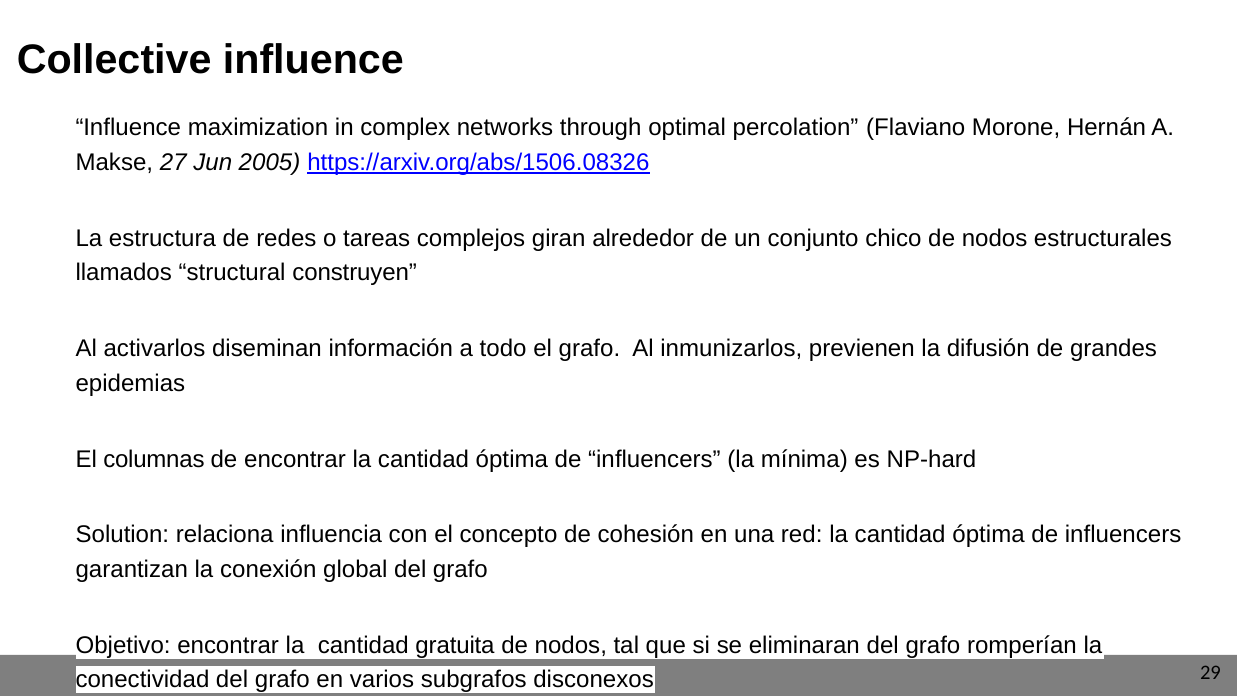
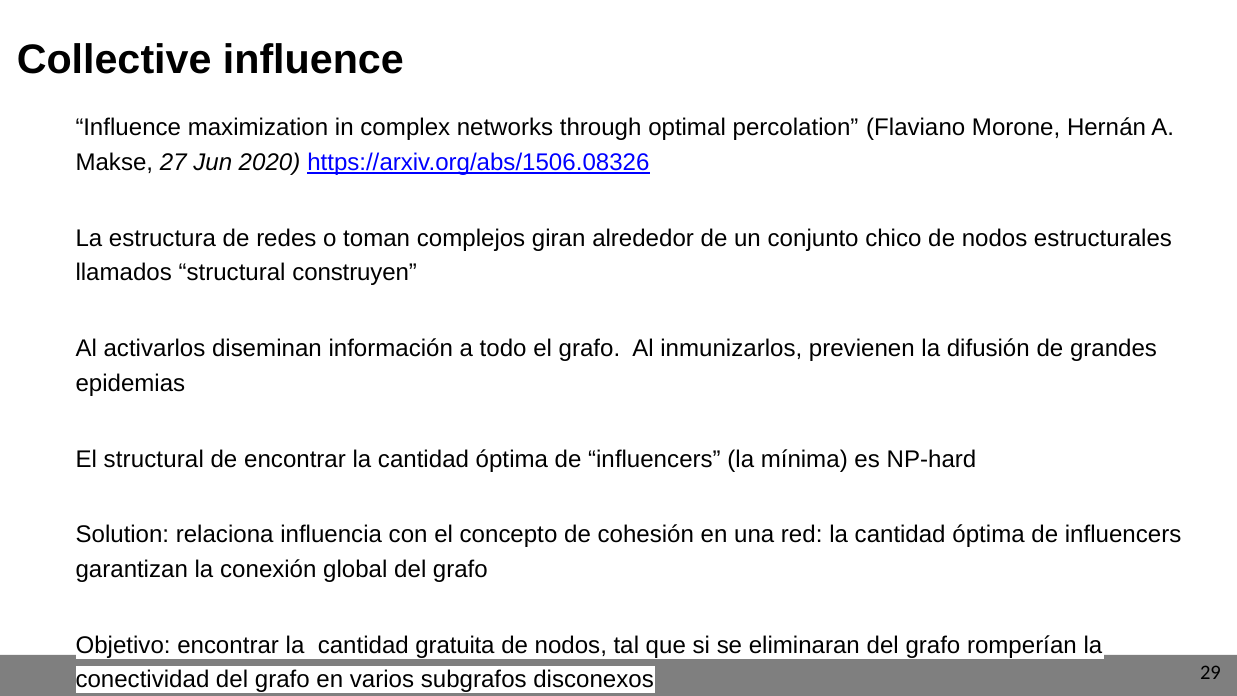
2005: 2005 -> 2020 (270, 162)
tareas: tareas -> toman (377, 238)
El columnas: columnas -> structural (154, 459)
